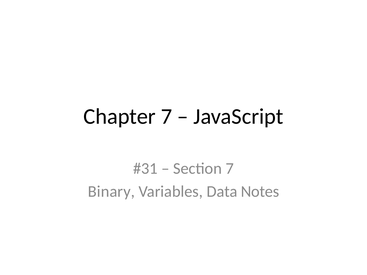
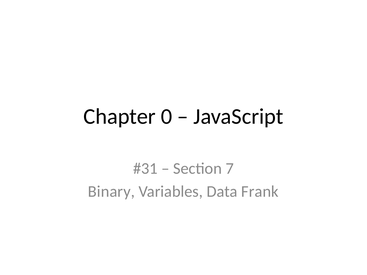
Chapter 7: 7 -> 0 (166, 117)
Notes: Notes -> Frank (260, 192)
